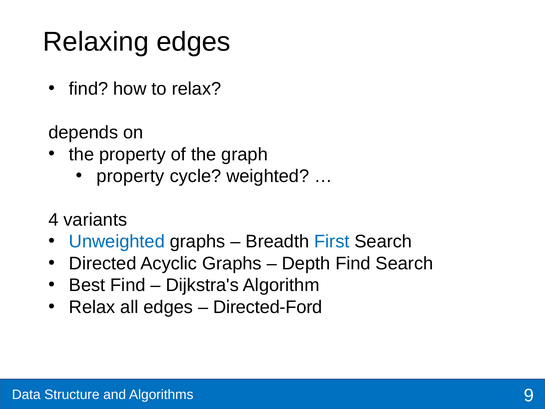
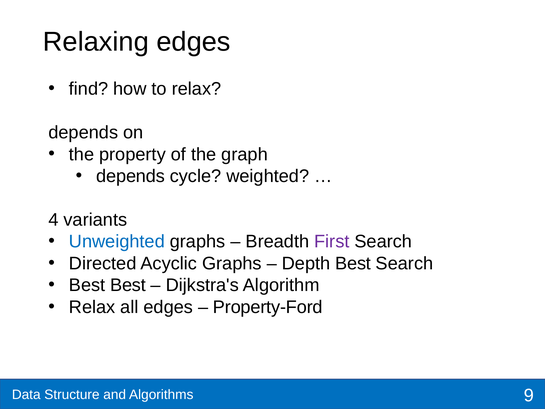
property: property -> depends (131, 176)
First colour: blue -> purple (332, 241)
Depth Find: Find -> Best (353, 263)
Best Find: Find -> Best (128, 285)
Directed-Ford: Directed-Ford -> Property-Ford (268, 307)
